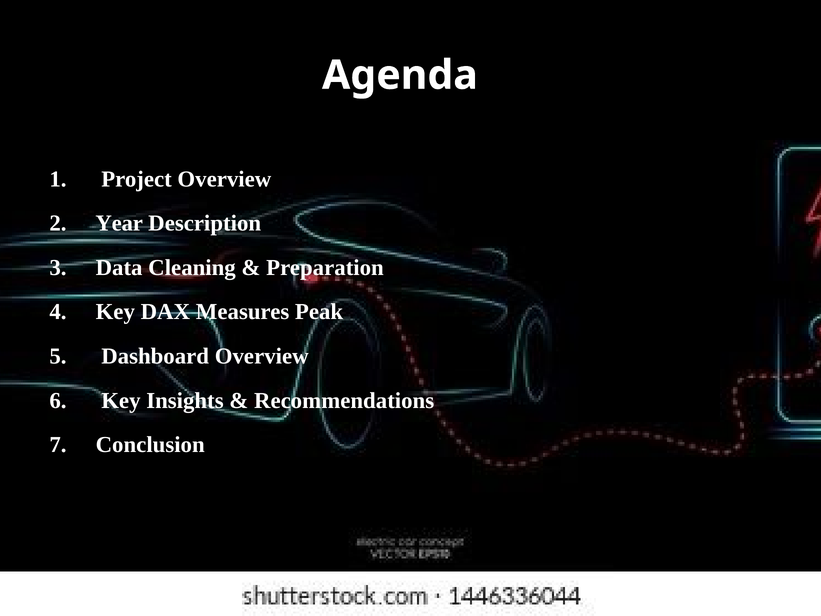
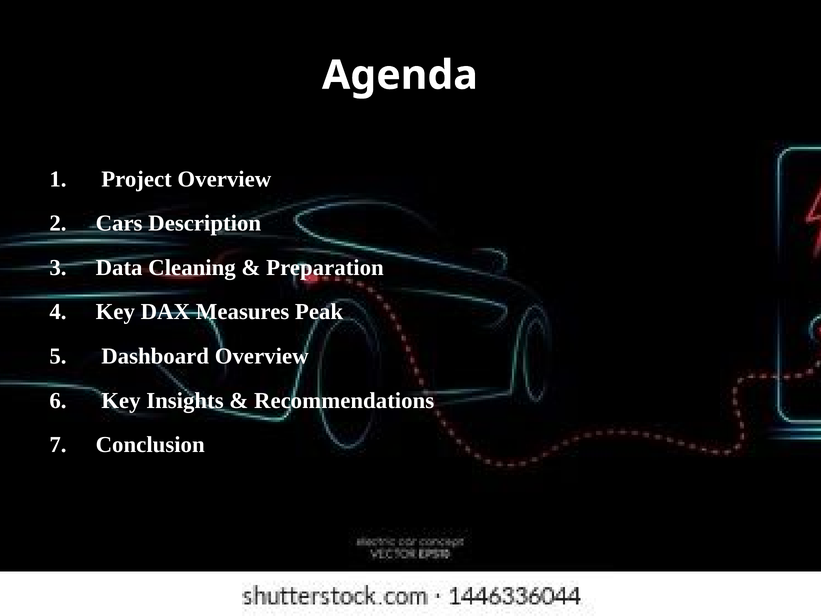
Year: Year -> Cars (119, 223)
